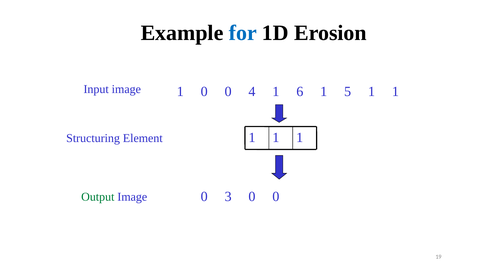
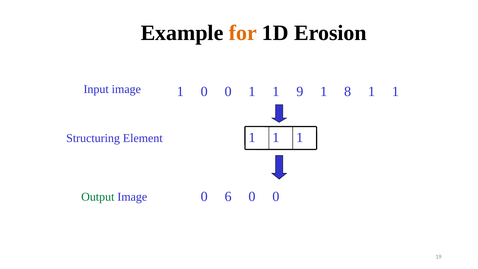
for colour: blue -> orange (243, 33)
0 4: 4 -> 1 (252, 91)
6: 6 -> 9 (300, 91)
5: 5 -> 8 (348, 91)
3: 3 -> 6 (228, 197)
